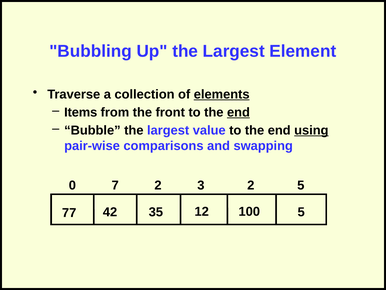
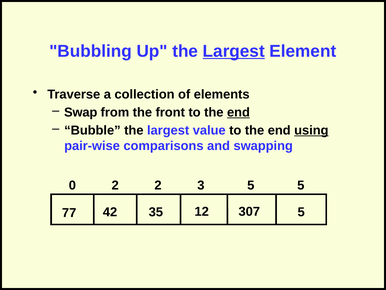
Largest underline: none -> present (234, 51)
elements underline: present -> none (222, 94)
Items: Items -> Swap (81, 112)
0 7: 7 -> 2 (115, 185)
3 2: 2 -> 5 (251, 185)
100: 100 -> 307 (249, 211)
